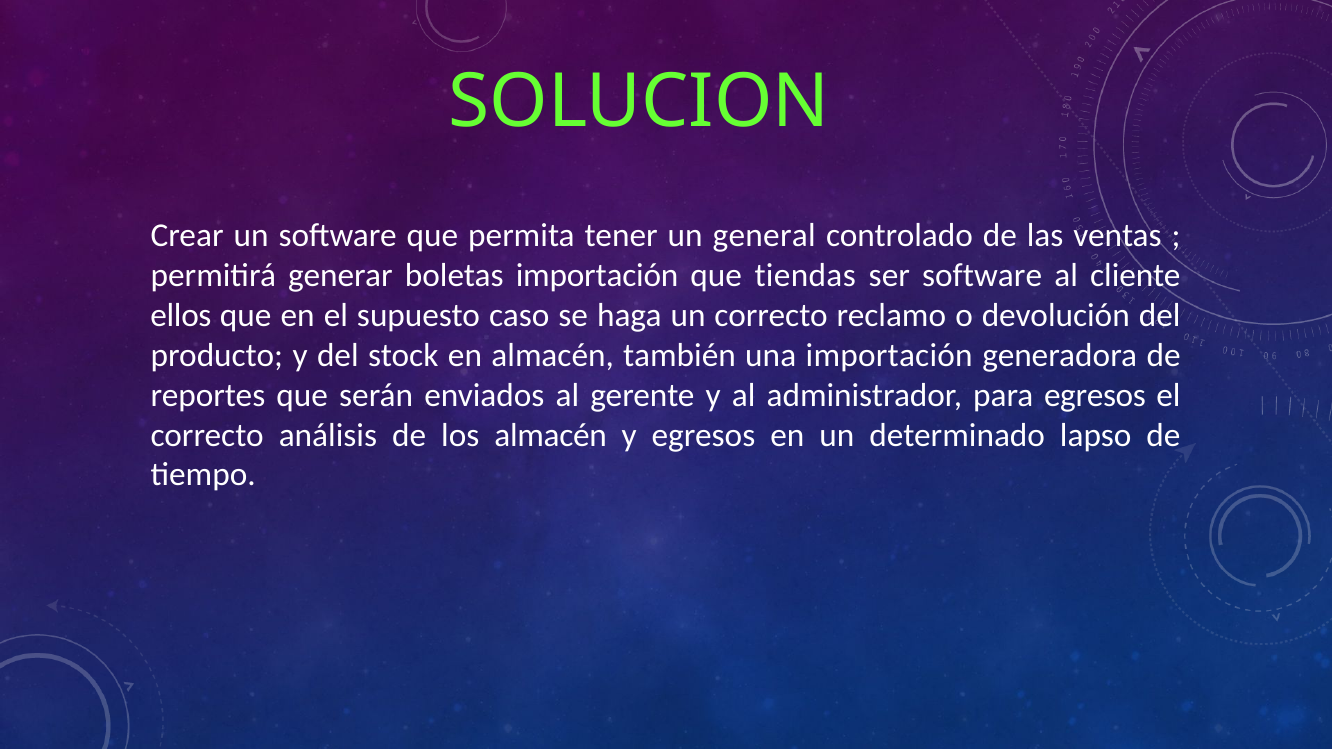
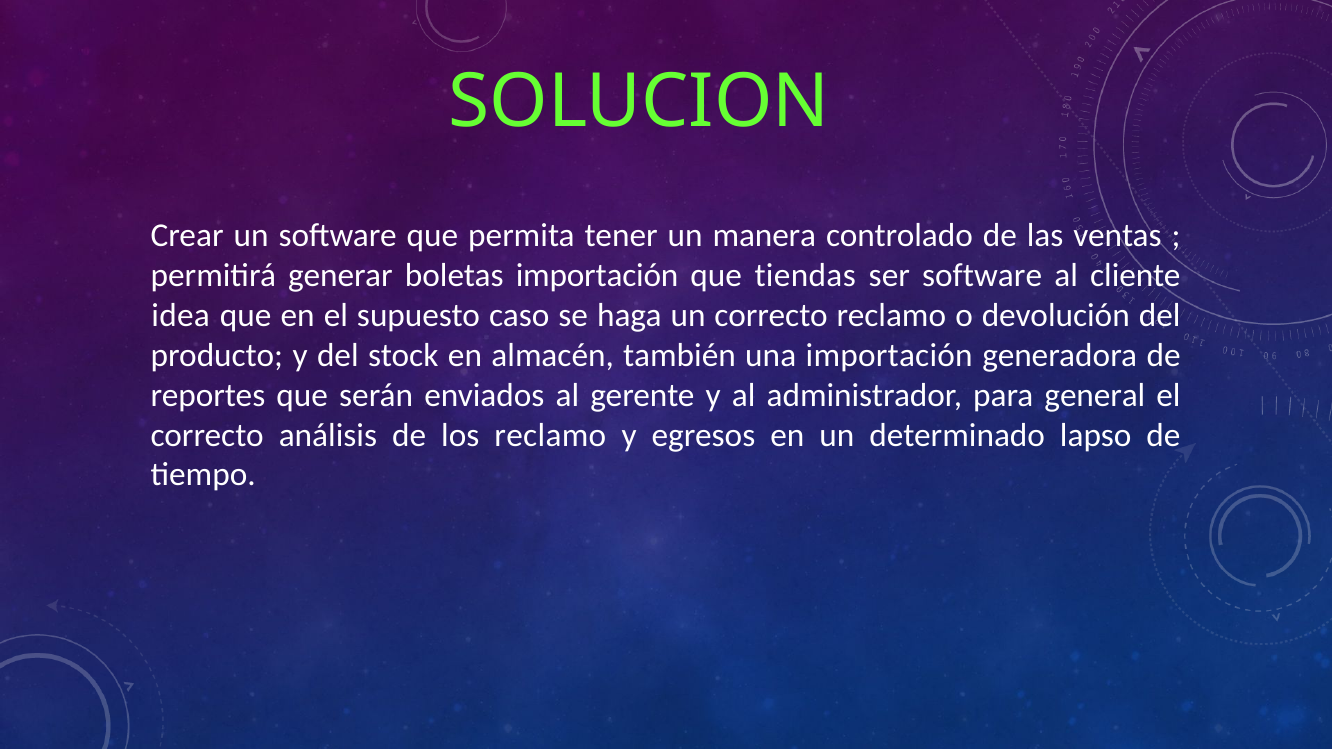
general: general -> manera (764, 235)
ellos: ellos -> idea (181, 315)
para egresos: egresos -> general (1095, 395)
los almacén: almacén -> reclamo (550, 435)
